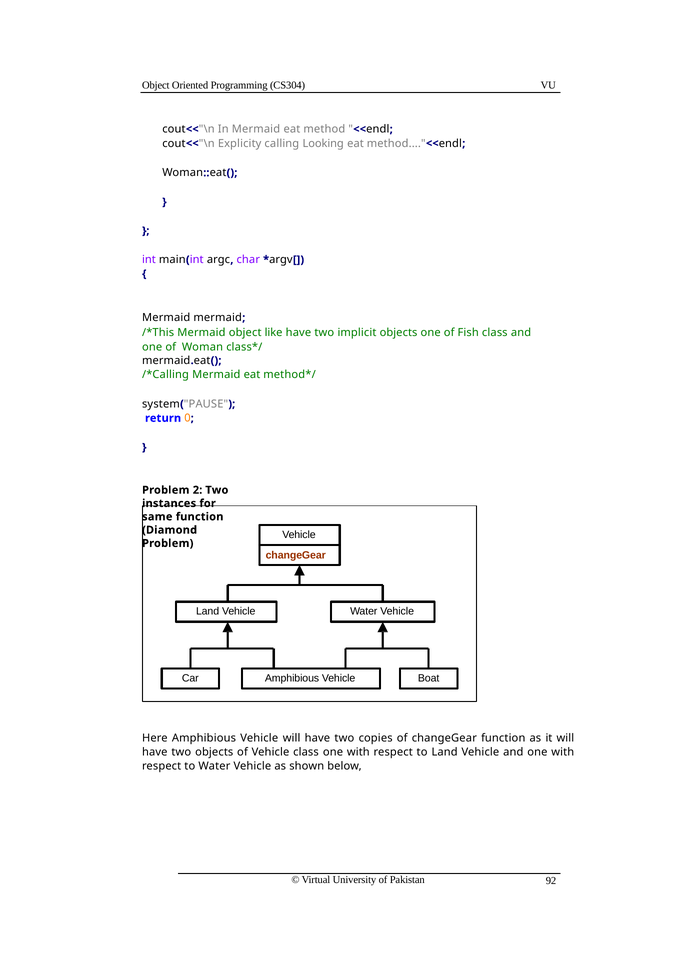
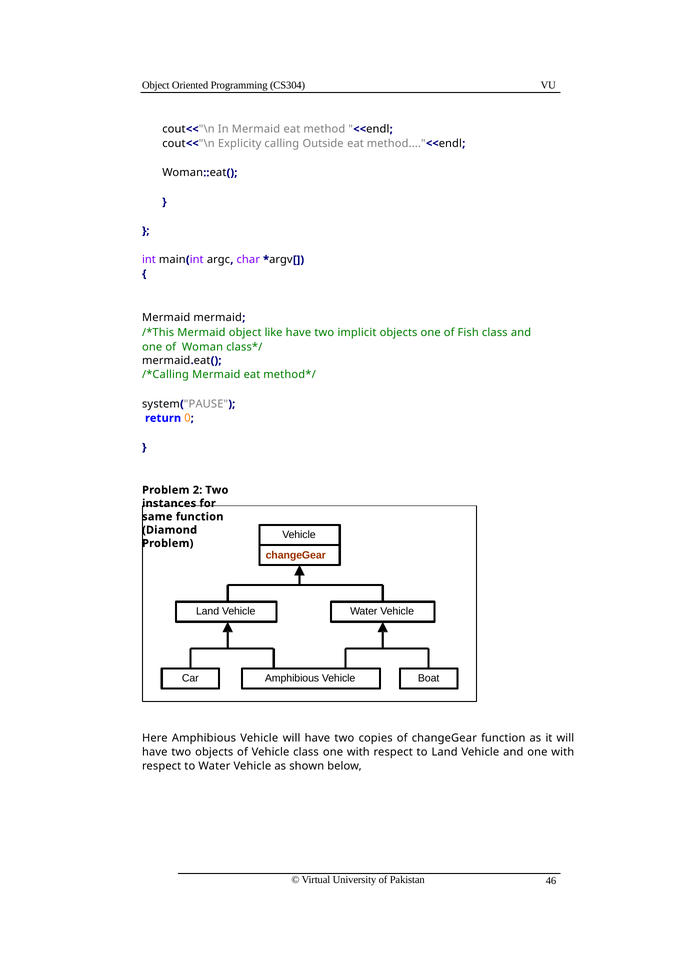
Looking: Looking -> Outside (323, 143)
92: 92 -> 46 (551, 881)
